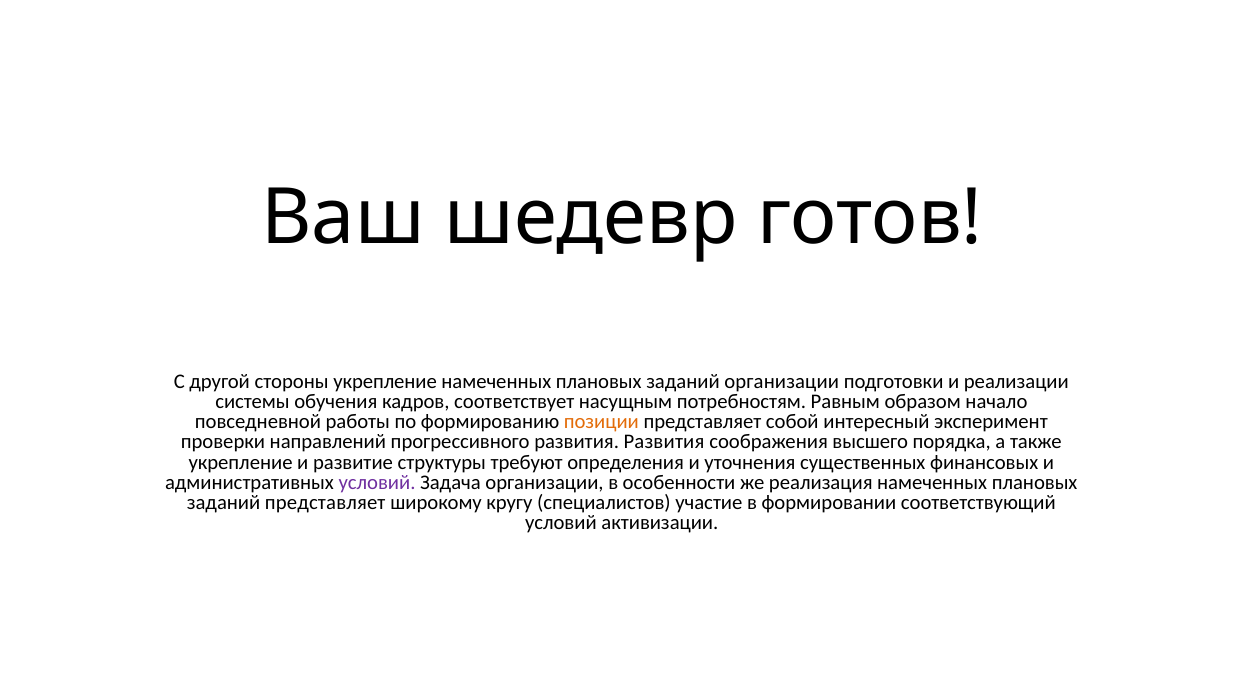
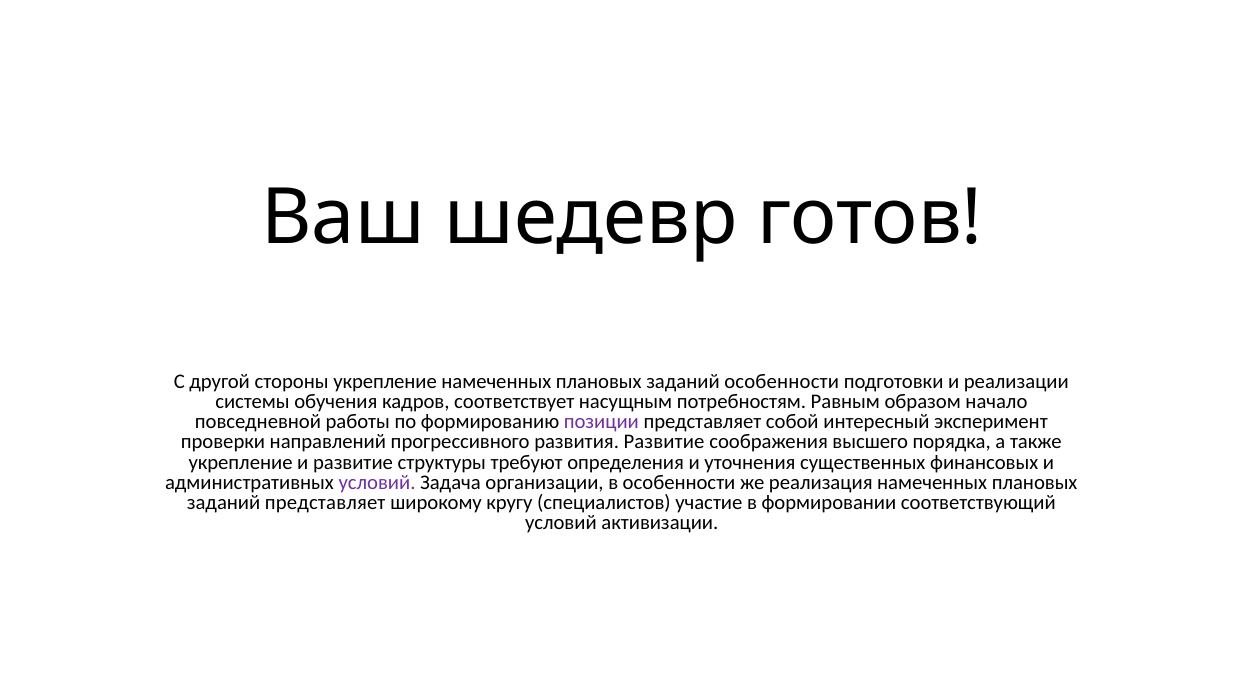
заданий организации: организации -> особенности (782, 381)
позиции colour: orange -> purple (601, 422)
развития Развития: Развития -> Развитие (664, 442)
